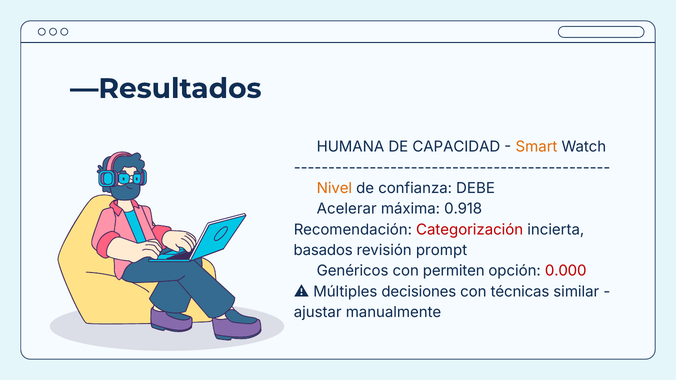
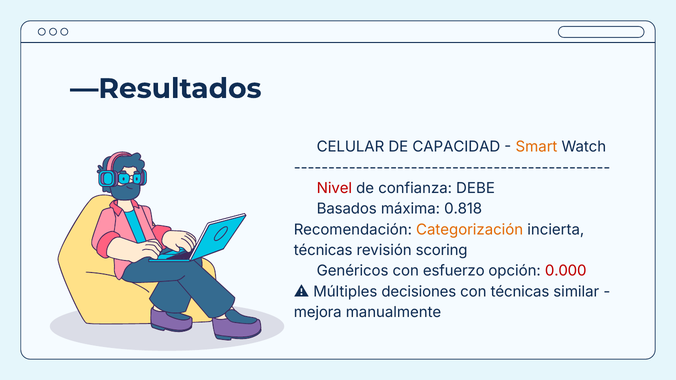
HUMANA: HUMANA -> CELULAR (350, 147)
Nivel colour: orange -> red (334, 188)
Acelerar: Acelerar -> Basados (347, 209)
0.918: 0.918 -> 0.818 (463, 209)
Categorización colour: red -> orange (470, 230)
basados: basados -> técnicas (323, 251)
prompt: prompt -> scoring (442, 251)
permiten: permiten -> esfuerzo (454, 271)
ajustar: ajustar -> mejora (318, 313)
